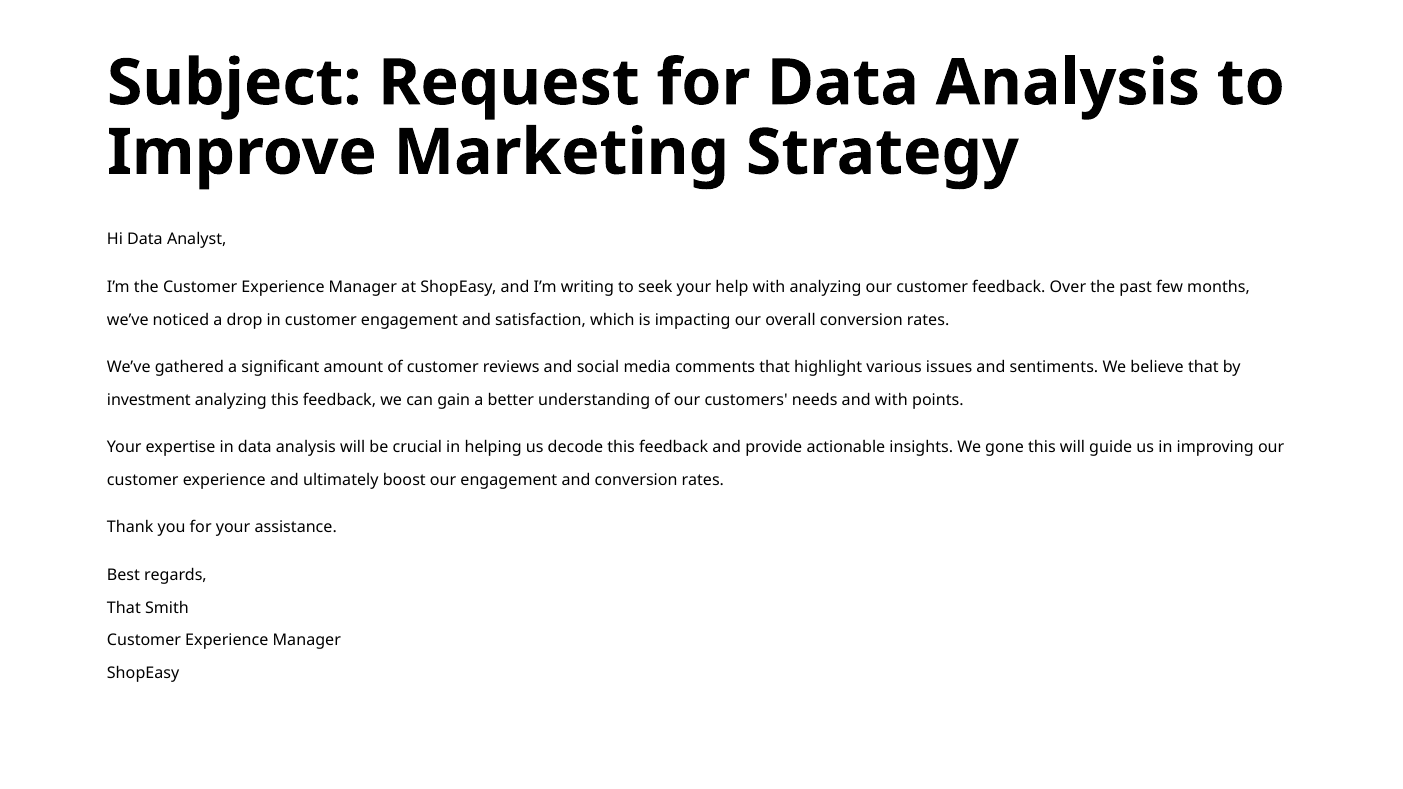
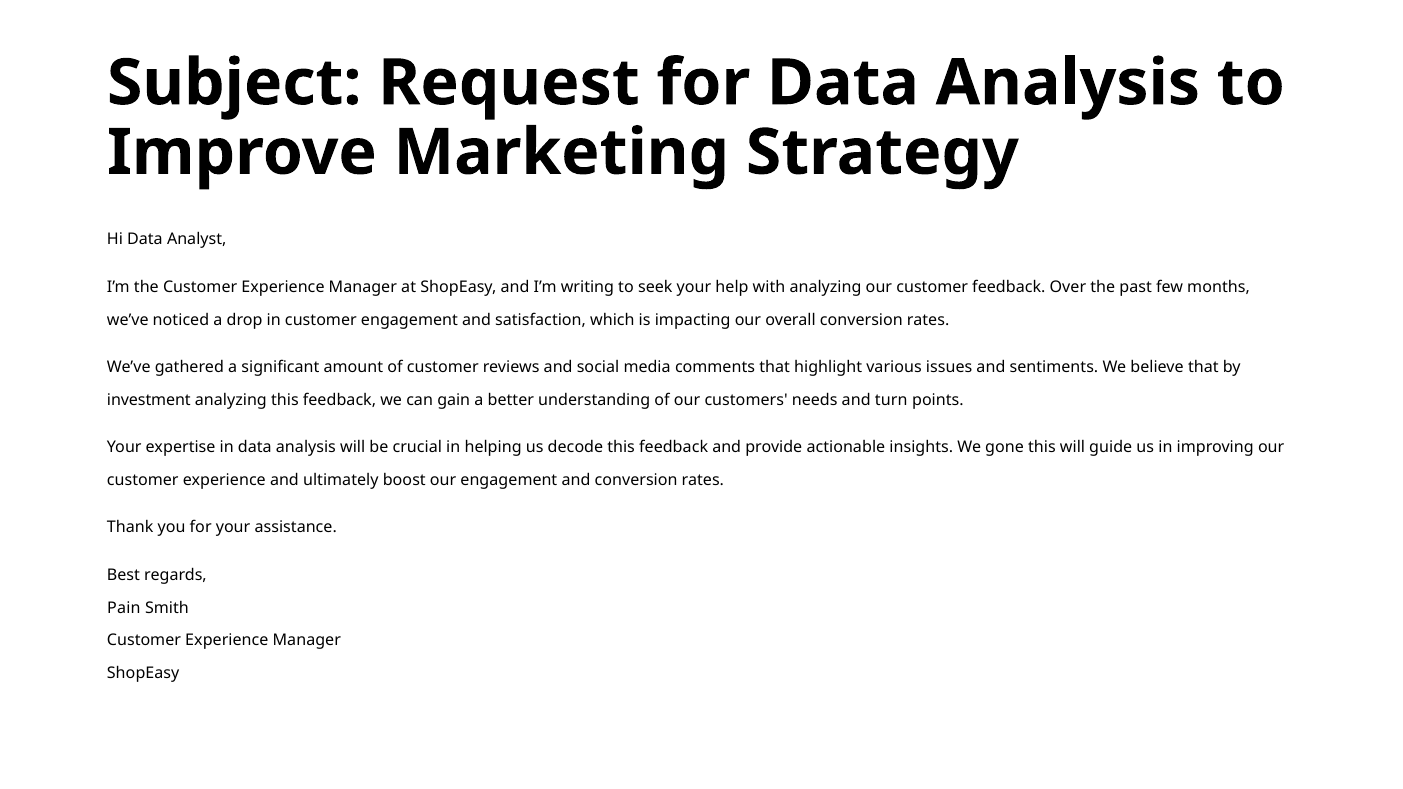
and with: with -> turn (891, 400)
That: That -> Pain (124, 608)
